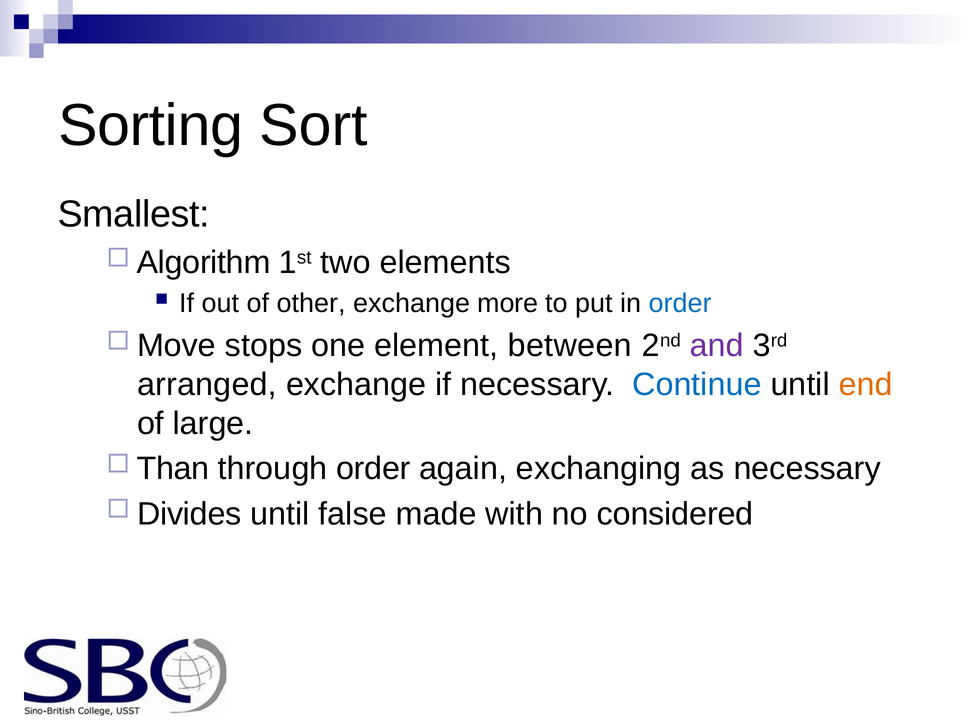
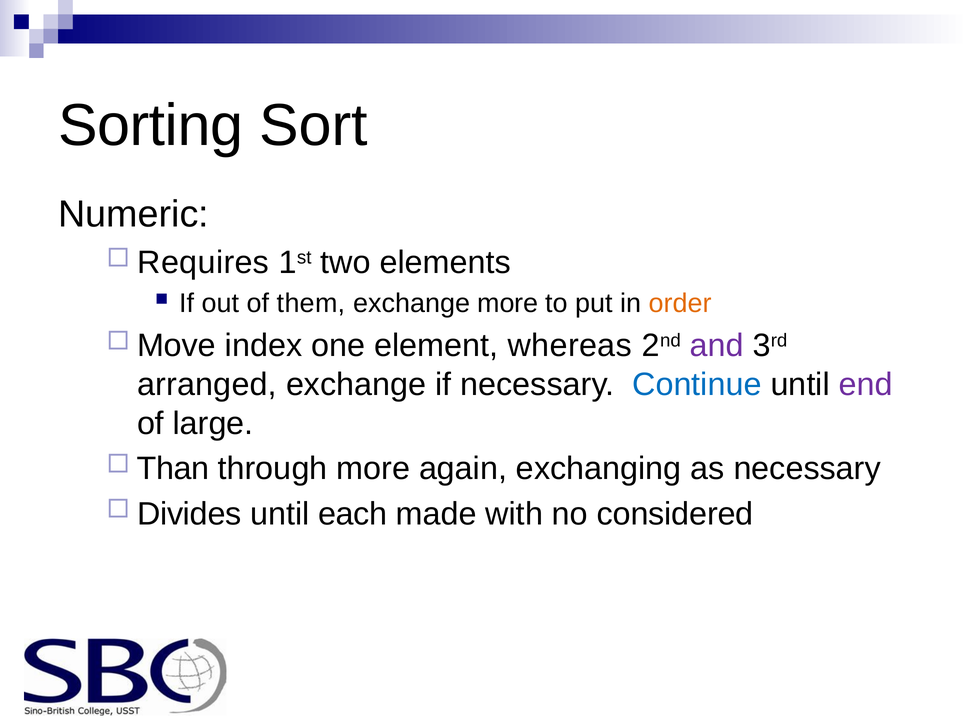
Smallest: Smallest -> Numeric (133, 214)
Algorithm: Algorithm -> Requires (203, 262)
other: other -> them (311, 303)
order colour: blue -> orange (680, 303)
stops: stops -> index (264, 345)
between: between -> whereas (570, 345)
end colour: orange -> purple (866, 384)
through order: order -> more (373, 468)
false: false -> each (353, 514)
